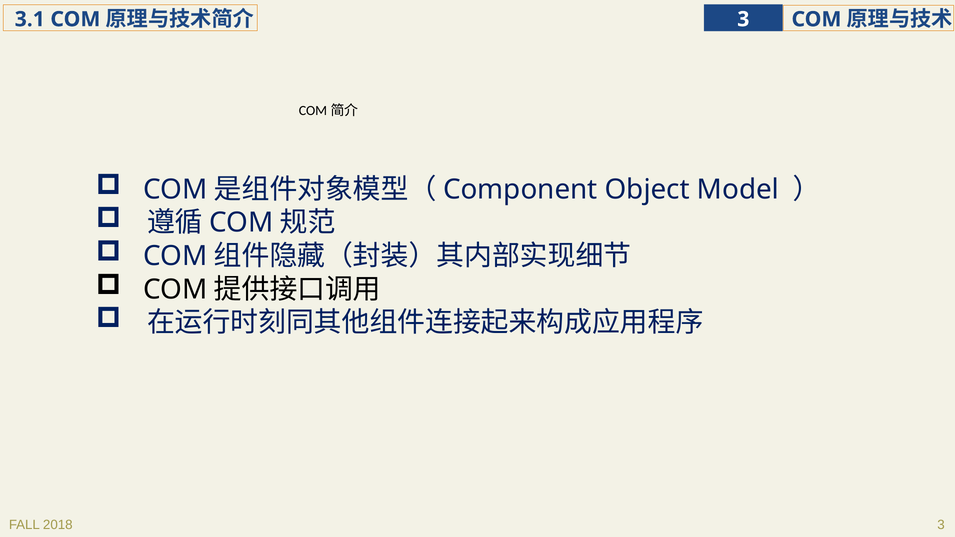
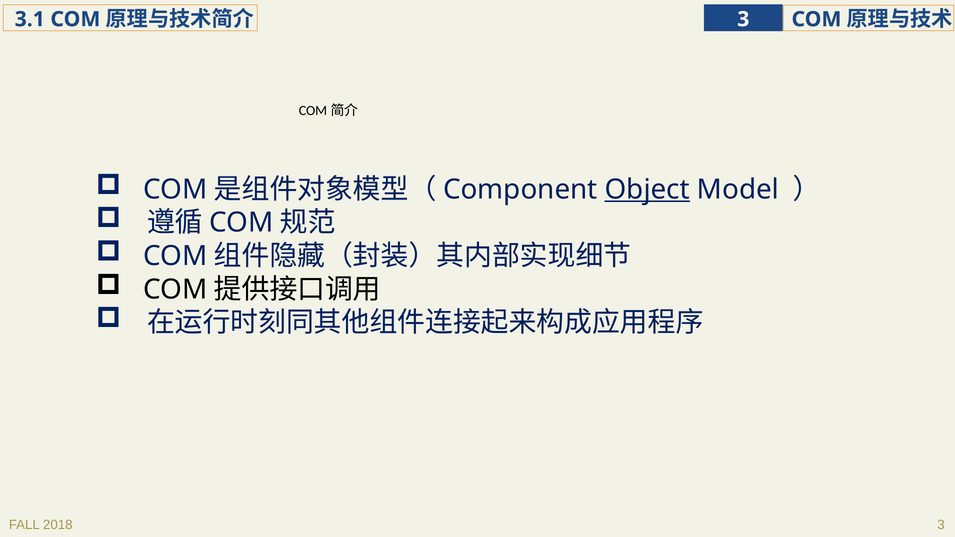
Object underline: none -> present (647, 189)
